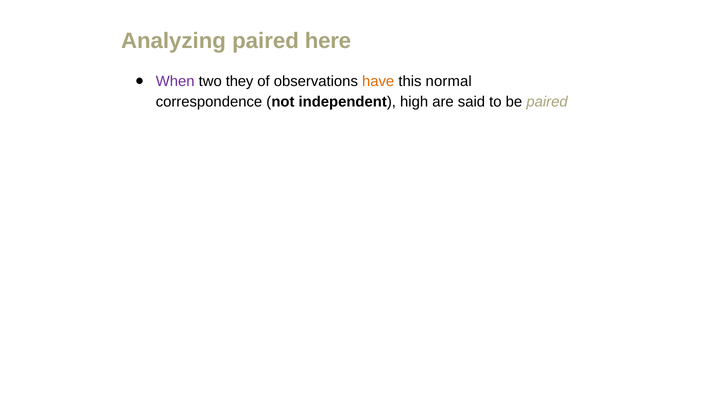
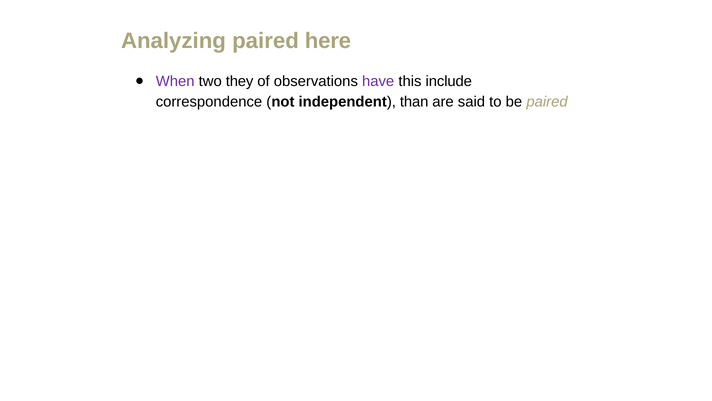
have colour: orange -> purple (378, 81)
normal: normal -> include (449, 81)
high: high -> than (414, 102)
